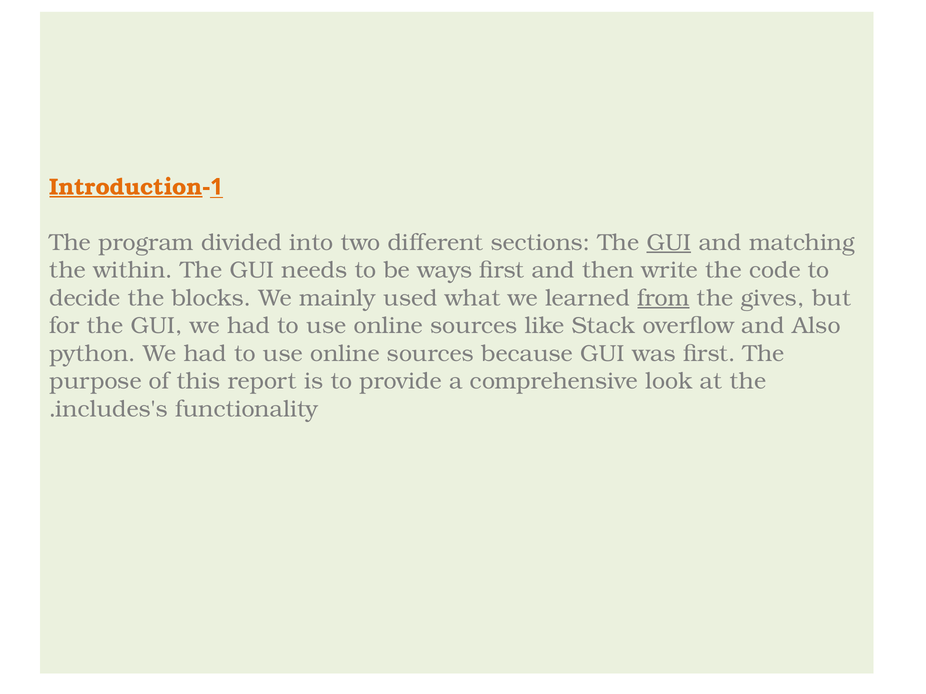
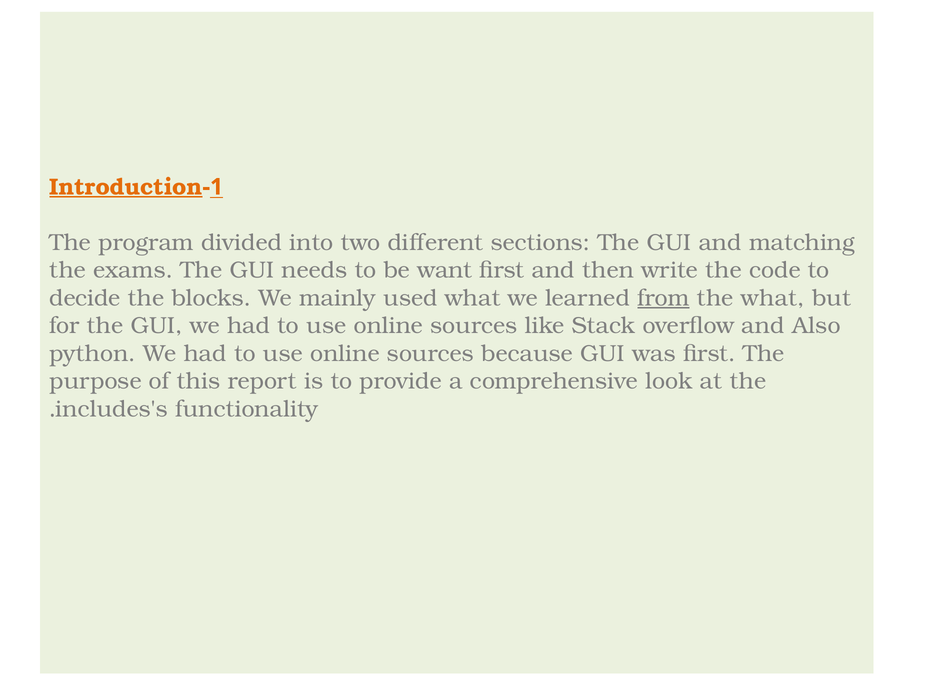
GUI underline: present -> none (669, 243)
within: within -> exams (133, 270)
ways: ways -> want (445, 270)
the gives: gives -> what (773, 298)
